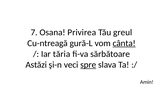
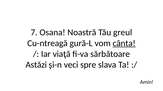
Privirea: Privirea -> Noastră (82, 33)
tăria: tăria -> viaţă (62, 54)
spre underline: present -> none (88, 65)
